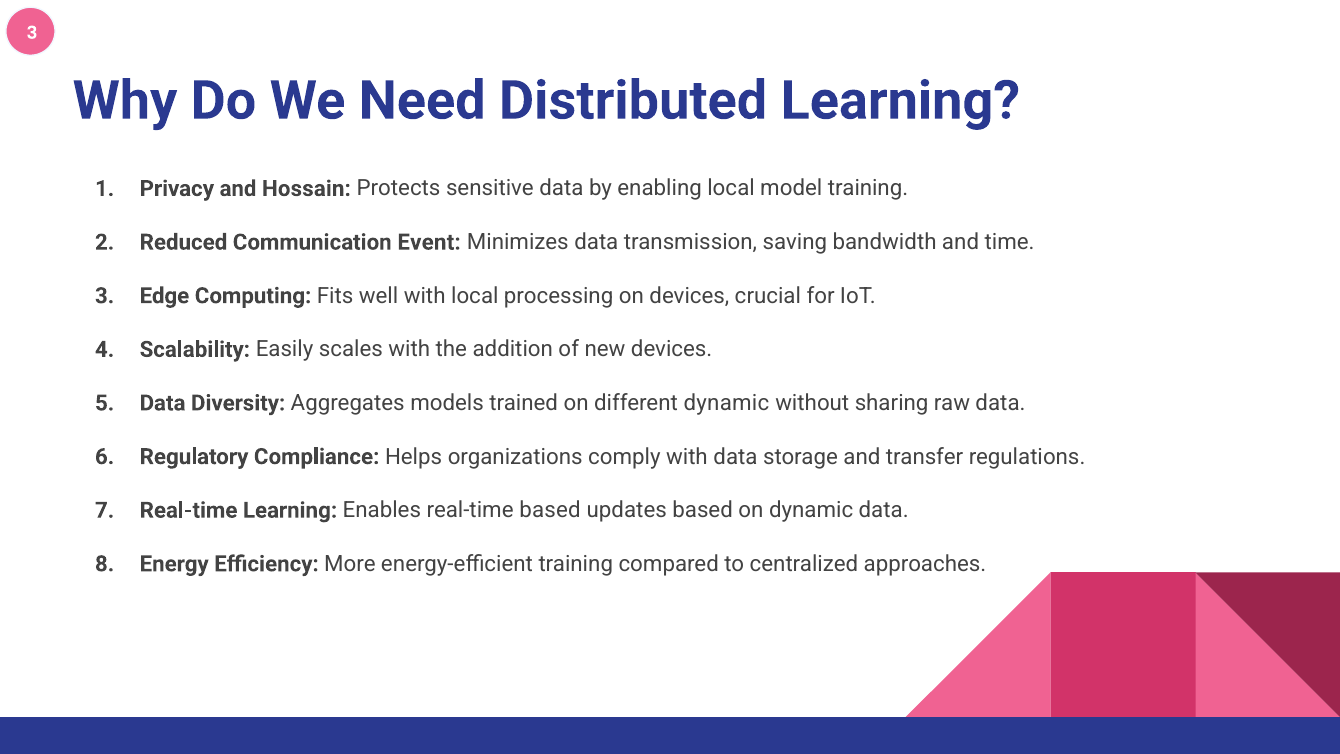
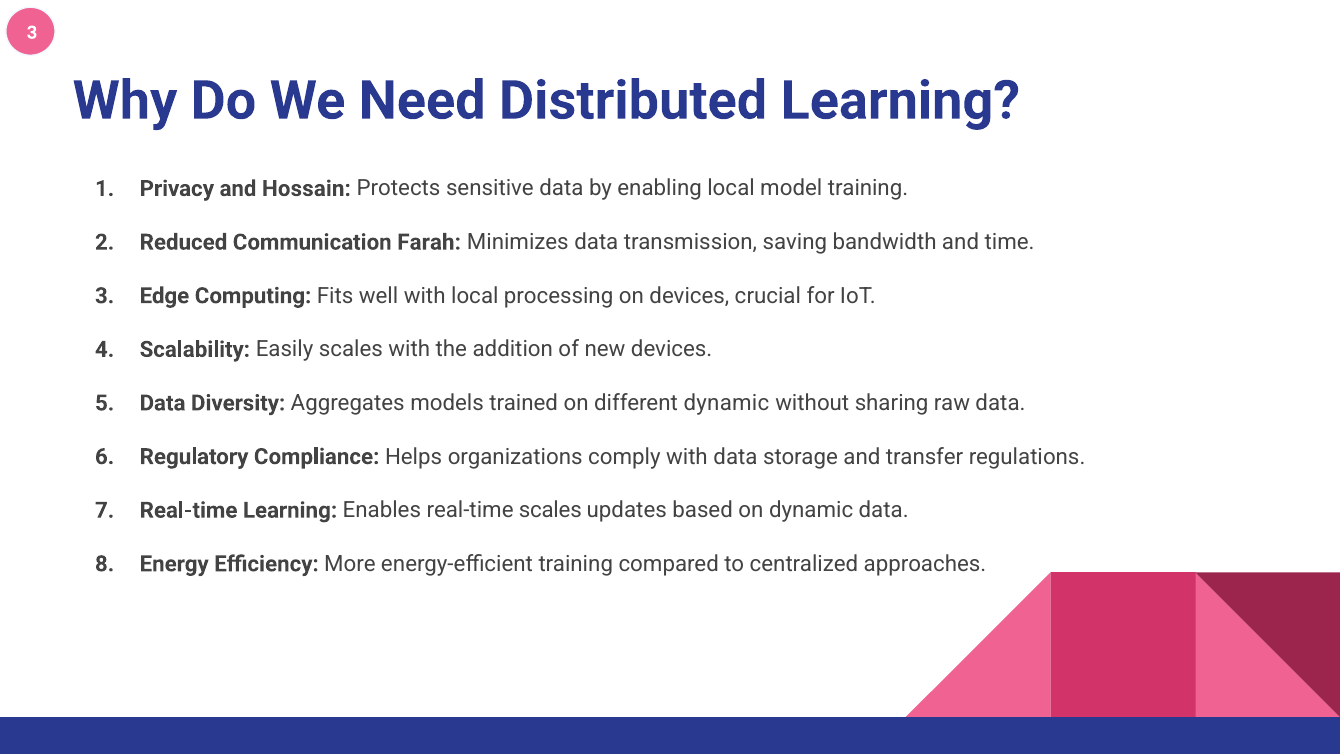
Event: Event -> Farah (429, 242)
real-time based: based -> scales (550, 510)
